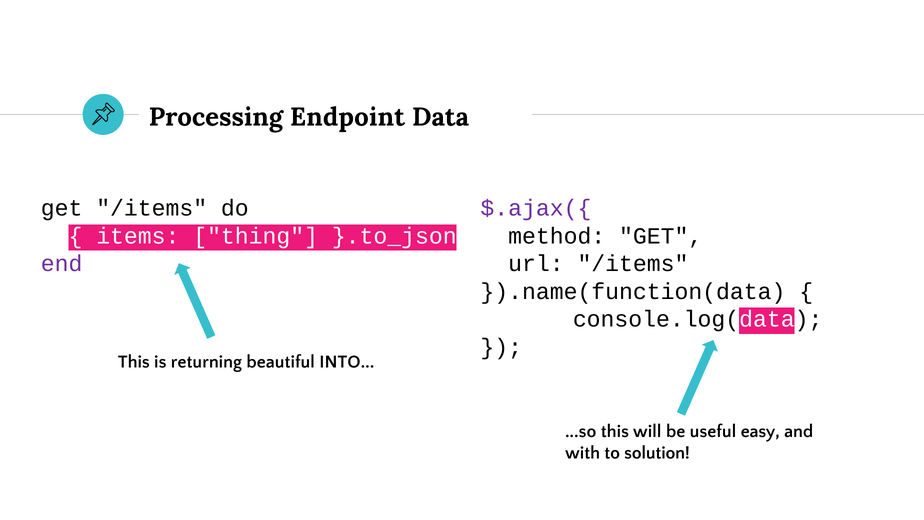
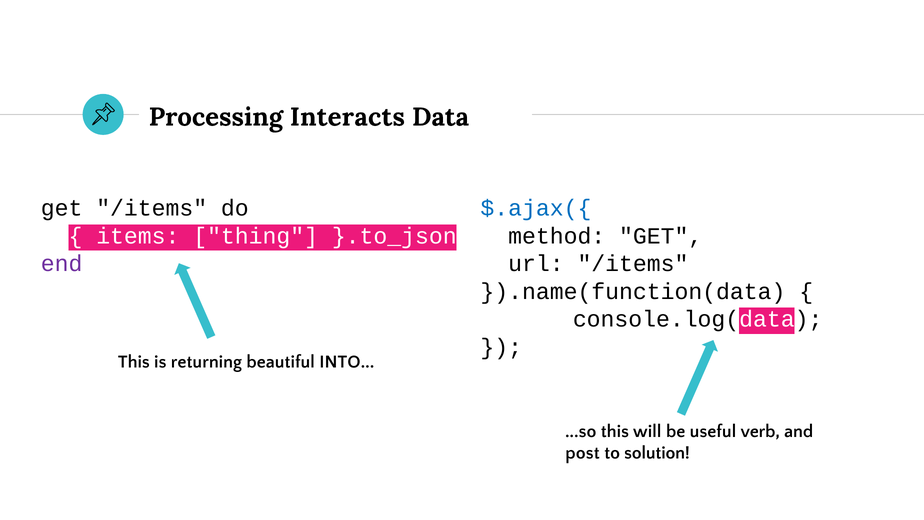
Endpoint: Endpoint -> Interacts (347, 117)
$.ajax({ colour: purple -> blue (536, 208)
easy: easy -> verb (760, 431)
with: with -> post (583, 453)
